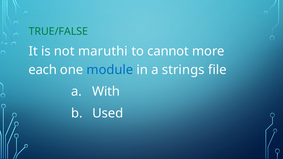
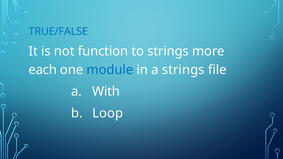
TRUE/FALSE colour: green -> blue (58, 31)
maruthi: maruthi -> function (103, 51)
to cannot: cannot -> strings (168, 51)
Used: Used -> Loop (108, 113)
